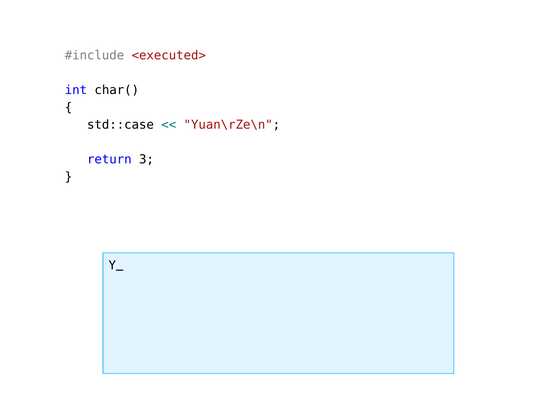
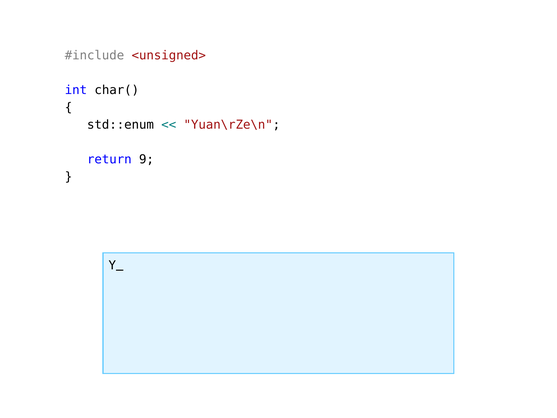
<executed>: <executed> -> <unsigned> (169, 55)
std::case: std::case -> std::enum (120, 125)
3: 3 -> 9 (146, 159)
